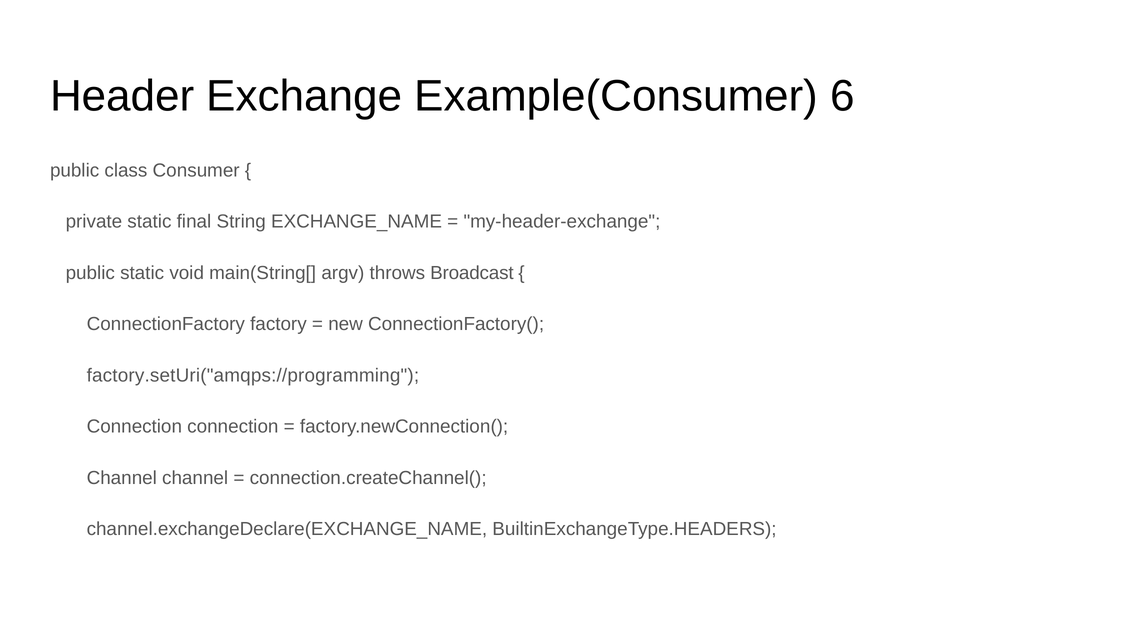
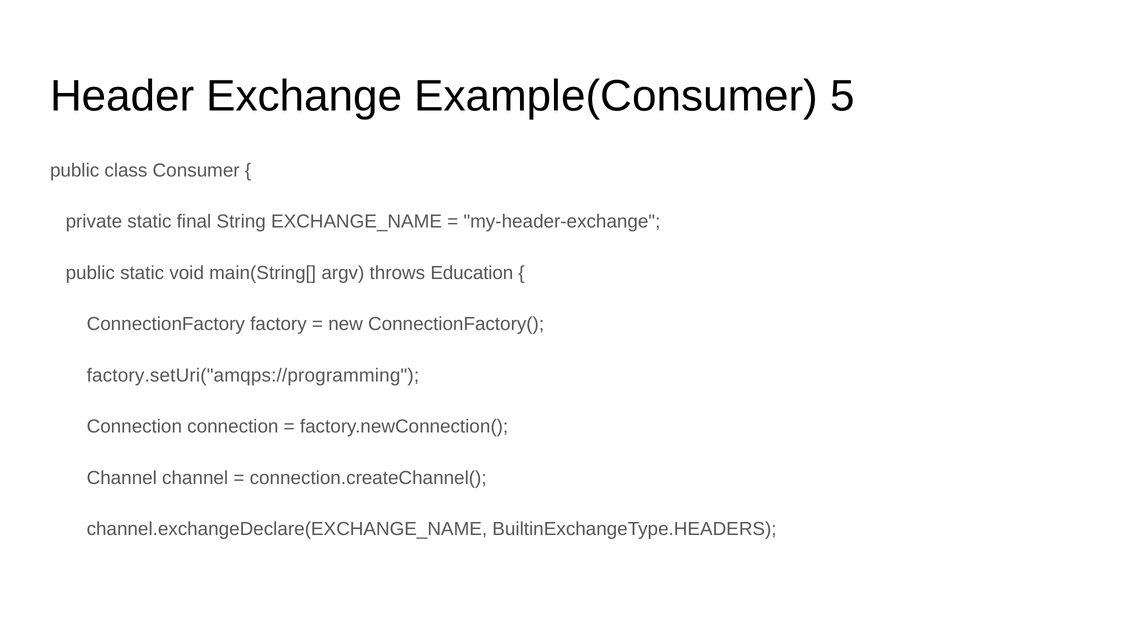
6: 6 -> 5 (842, 96)
Broadcast: Broadcast -> Education (472, 273)
